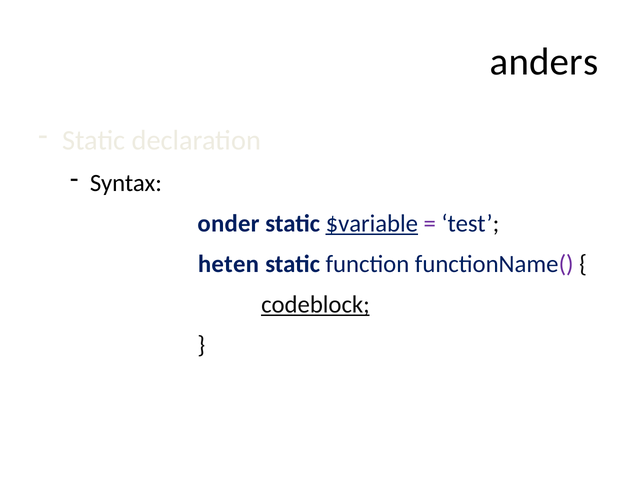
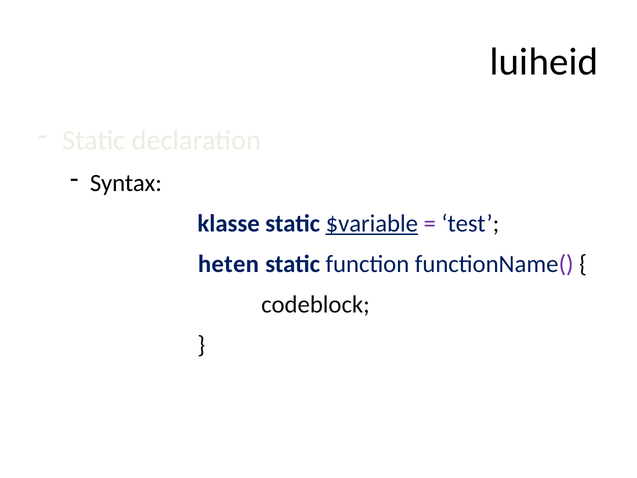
anders: anders -> luiheid (544, 62)
onder: onder -> klasse (229, 223)
codeblock underline: present -> none (315, 305)
